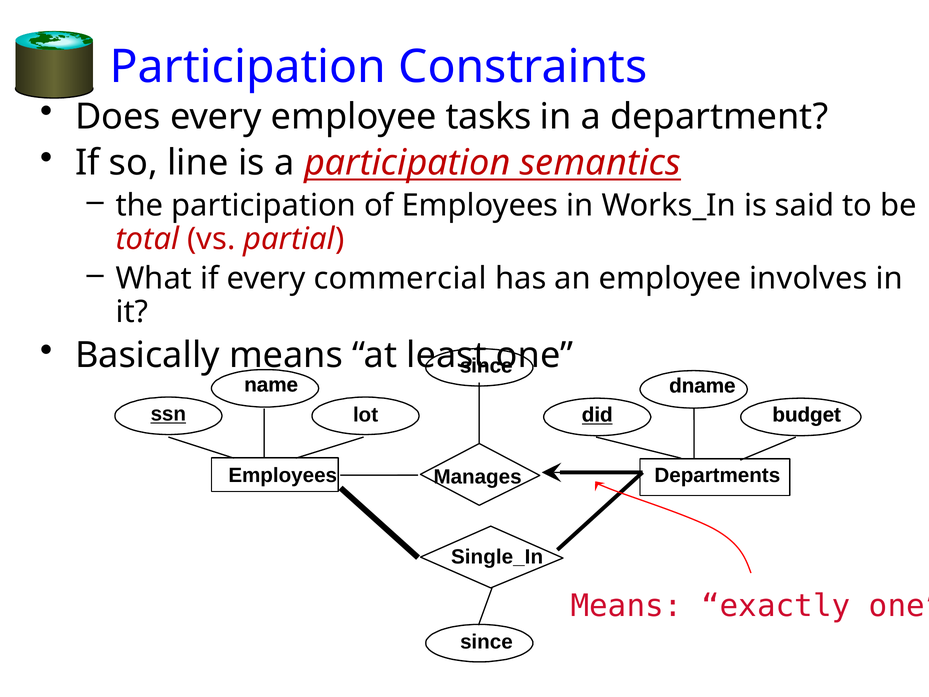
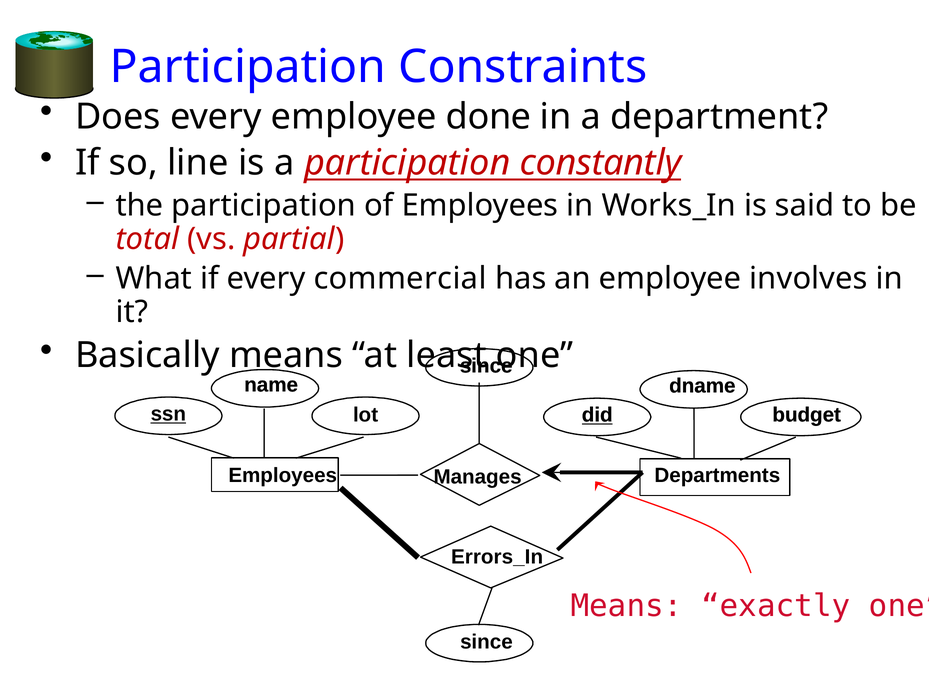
tasks: tasks -> done (489, 117)
semantics: semantics -> constantly (601, 163)
Single_In: Single_In -> Errors_In (497, 557)
